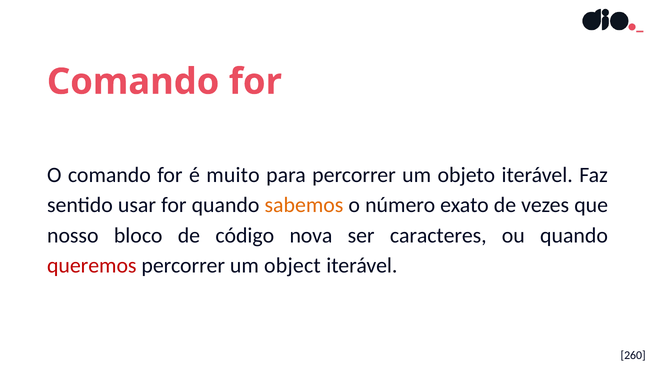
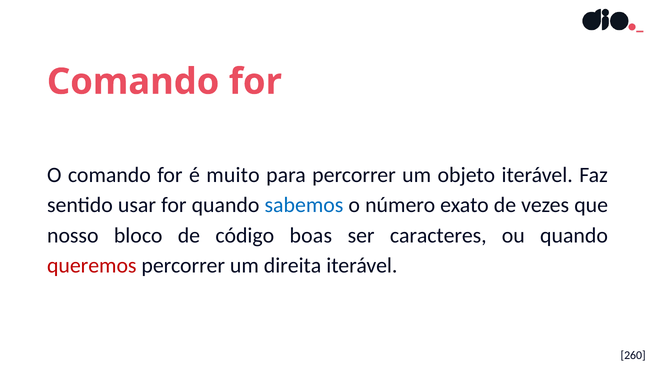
sabemos colour: orange -> blue (304, 205)
nova: nova -> boas (311, 235)
object: object -> direita (293, 265)
